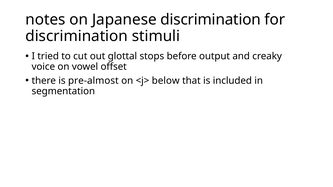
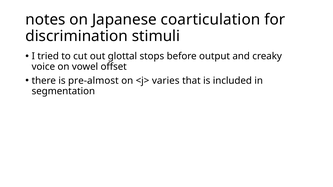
Japanese discrimination: discrimination -> coarticulation (210, 20)
below: below -> varies (166, 81)
